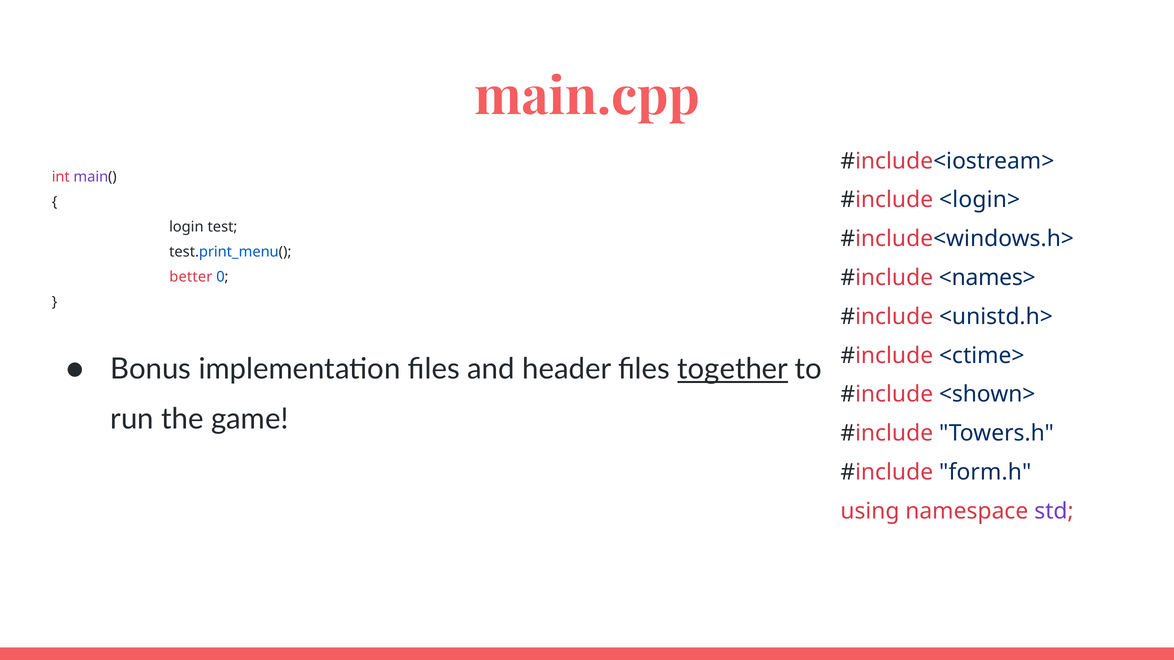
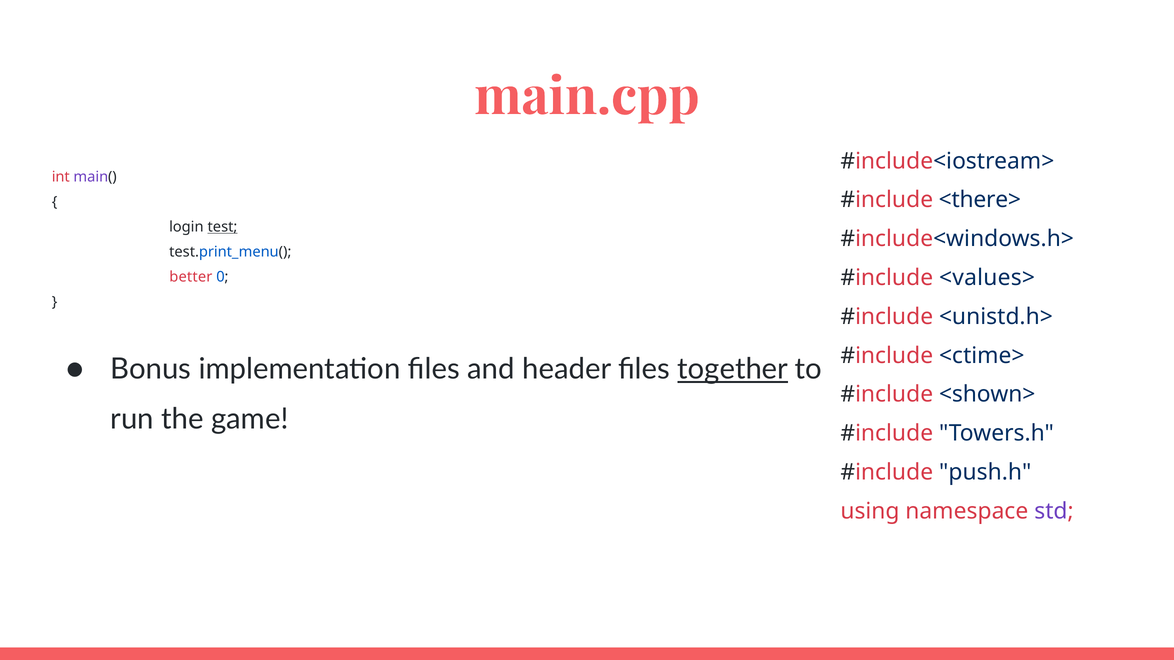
<login>: <login> -> <there> (980, 200)
test underline: none -> present (222, 227)
<names>: <names> -> <values> (987, 278)
form.h: form.h -> push.h (985, 473)
